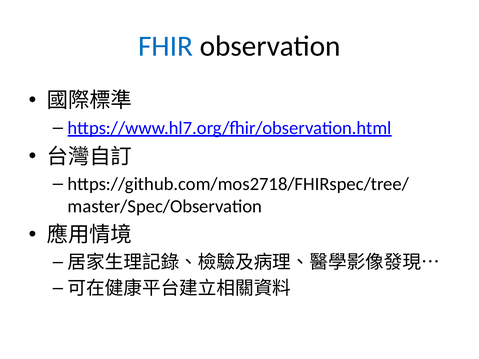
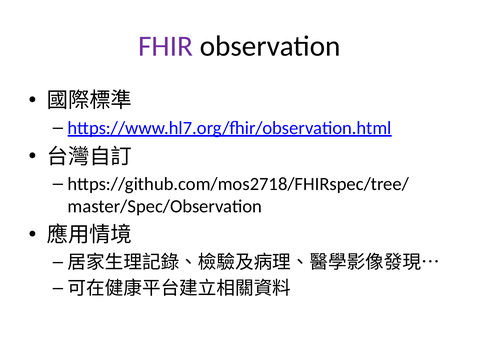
FHIR colour: blue -> purple (166, 46)
